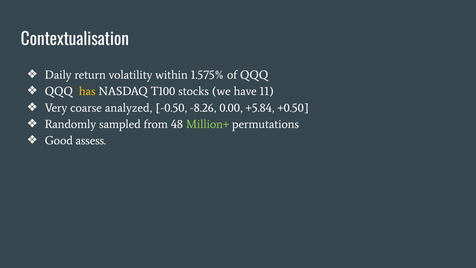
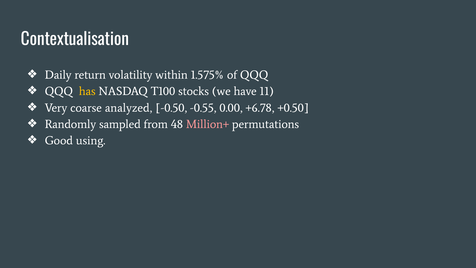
-8.26: -8.26 -> -0.55 (203, 108)
+5.84: +5.84 -> +6.78 (260, 108)
Million+ colour: light green -> pink (208, 124)
assess: assess -> using (91, 141)
